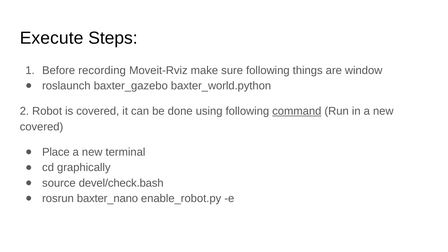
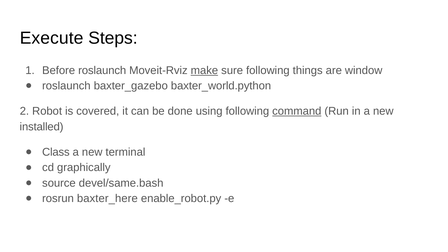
Before recording: recording -> roslaunch (102, 70)
make underline: none -> present (204, 70)
covered: covered -> installed (42, 127)
Place: Place -> Class (56, 152)
devel/check.bash: devel/check.bash -> devel/same.bash (121, 183)
baxter_nano: baxter_nano -> baxter_here (107, 199)
